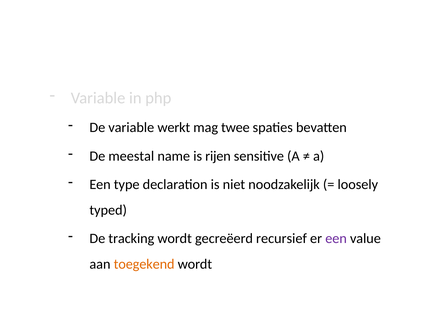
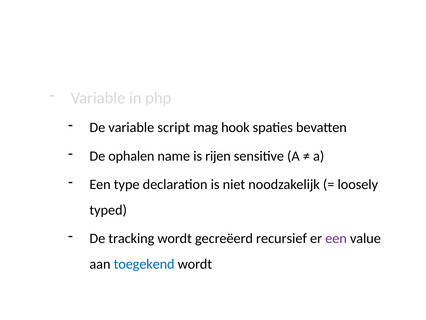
werkt: werkt -> script (174, 127)
twee: twee -> hook (235, 127)
meestal: meestal -> ophalen (131, 156)
toegekend colour: orange -> blue (144, 264)
